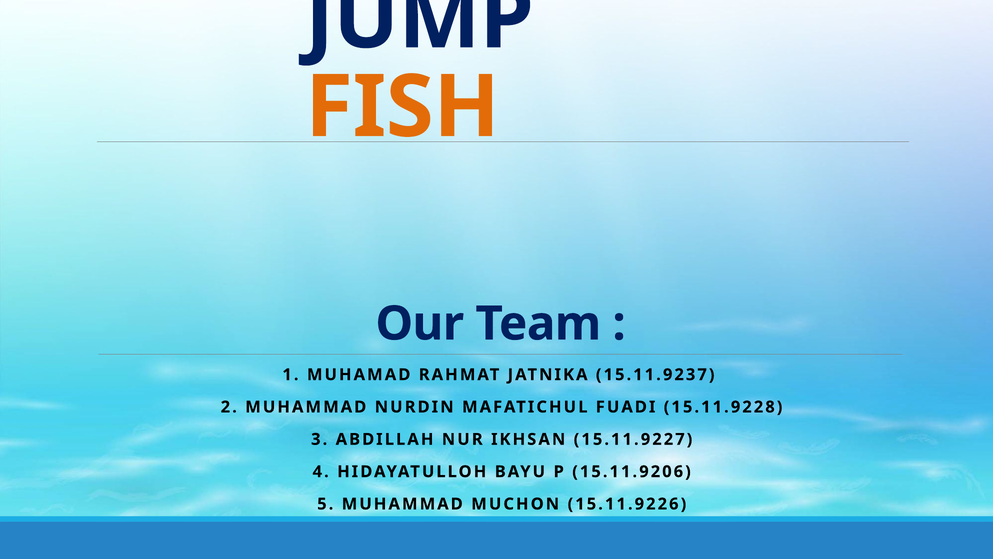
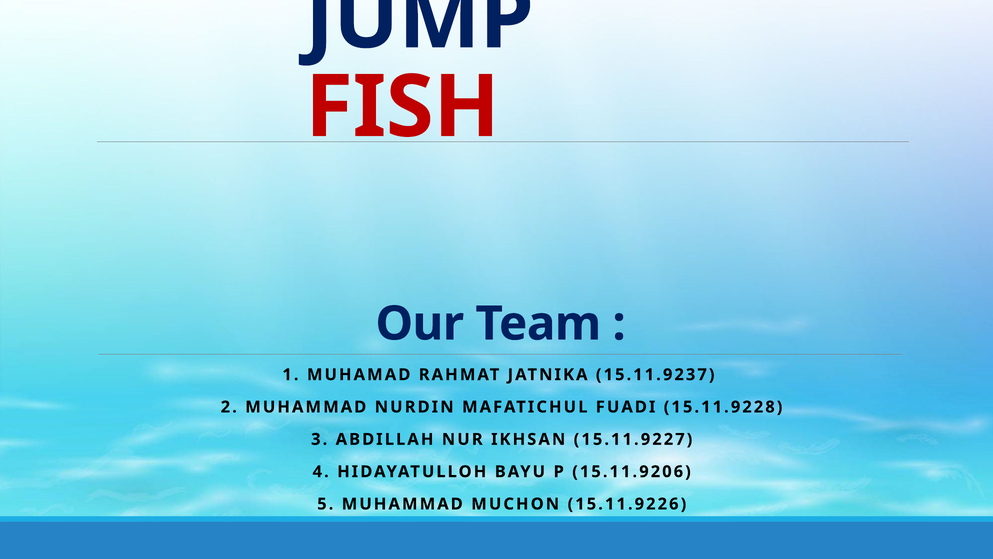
FISH colour: orange -> red (402, 107)
